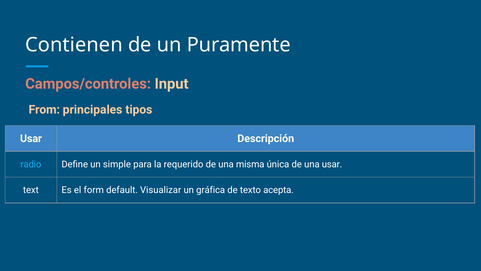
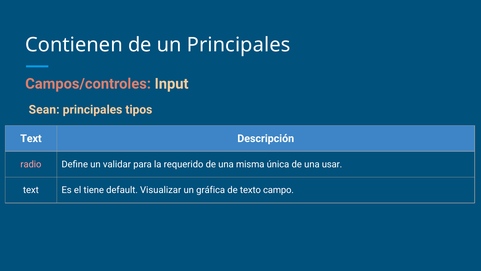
un Puramente: Puramente -> Principales (239, 45)
From: From -> Sean (44, 109)
Usar: Usar -> Text (31, 138)
radio colour: light blue -> pink (31, 164)
simple: simple -> validar (117, 164)
form: form -> tiene (94, 190)
acepta: acepta -> campo (278, 190)
